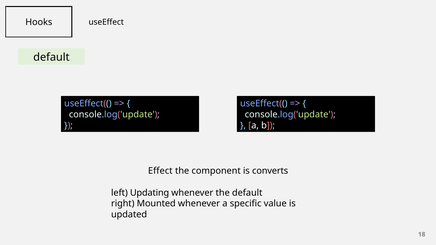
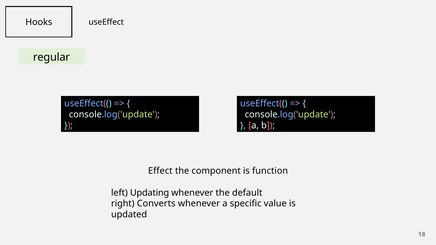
default: default -> regular (51, 57)
converts: converts -> function (270, 171)
Mounted: Mounted -> Converts (156, 204)
